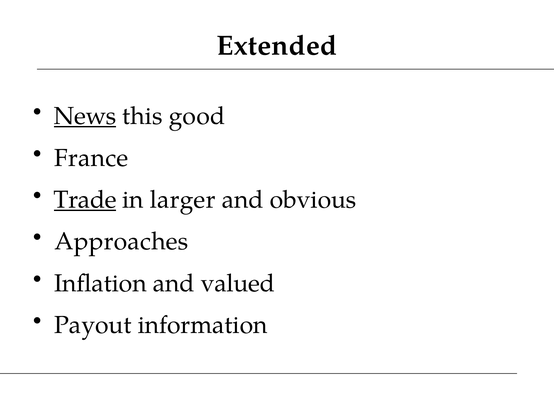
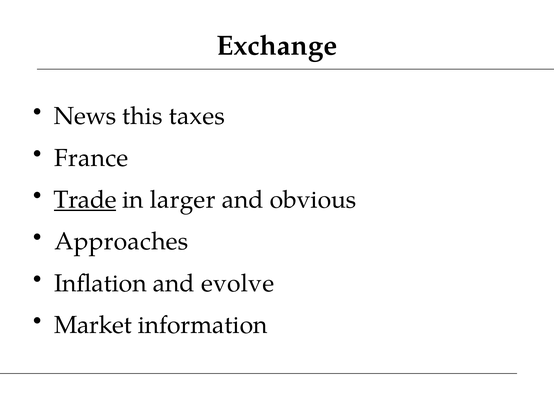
Extended: Extended -> Exchange (277, 46)
News underline: present -> none (85, 116)
good: good -> taxes (197, 116)
valued: valued -> evolve (238, 284)
Payout: Payout -> Market (93, 325)
